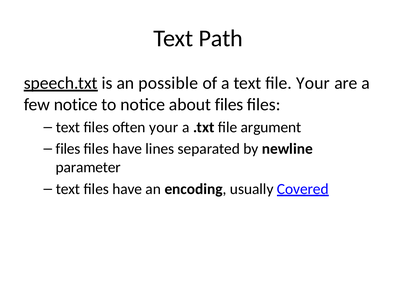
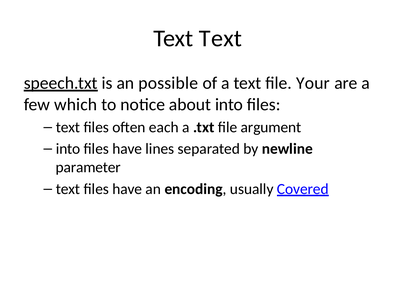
Text Path: Path -> Text (221, 38)
few notice: notice -> which (76, 105)
about files: files -> into (229, 105)
often your: your -> each (164, 127)
files: files -> into (68, 149)
